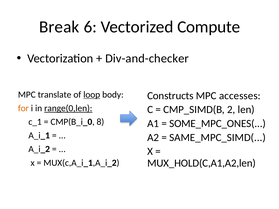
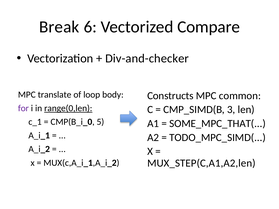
Compute: Compute -> Compare (209, 27)
loop underline: present -> none (92, 95)
accesses: accesses -> common (240, 96)
for colour: orange -> purple (23, 108)
2: 2 -> 3 (231, 110)
8: 8 -> 5 (100, 122)
SOME_MPC_ONES(: SOME_MPC_ONES( -> SOME_MPC_THAT( (218, 124)
SAME_MPC_SIMD(: SAME_MPC_SIMD( -> TODO_MPC_SIMD( (218, 138)
MUX_HOLD(C,A1,A2,len: MUX_HOLD(C,A1,A2,len -> MUX_STEP(C,A1,A2,len (201, 163)
